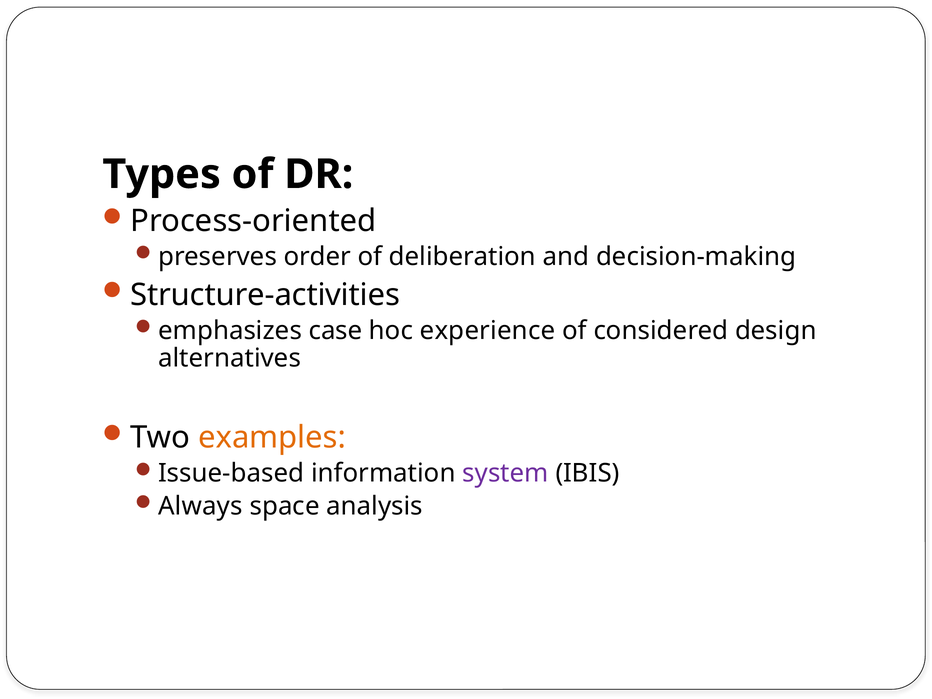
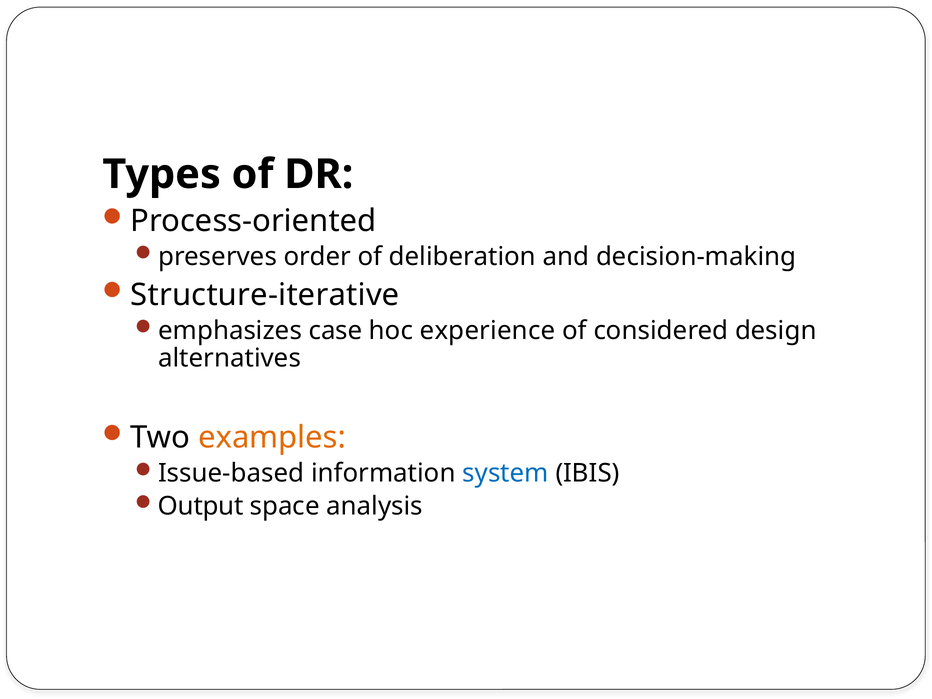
Structure-activities: Structure-activities -> Structure-iterative (265, 295)
system colour: purple -> blue (506, 473)
Always: Always -> Output (201, 506)
